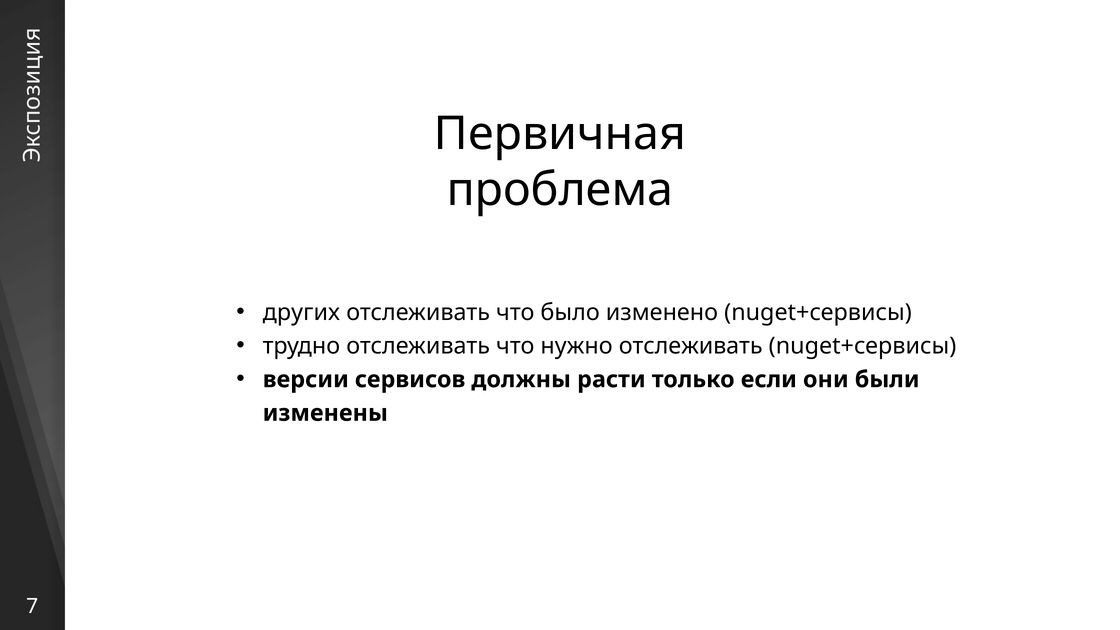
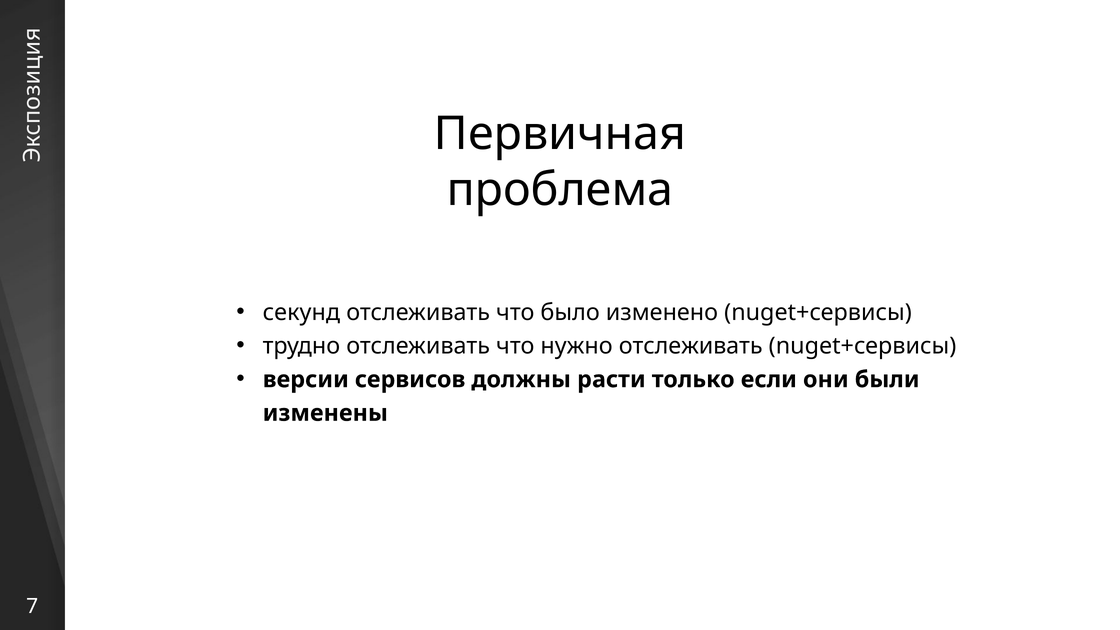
других: других -> секунд (301, 312)
